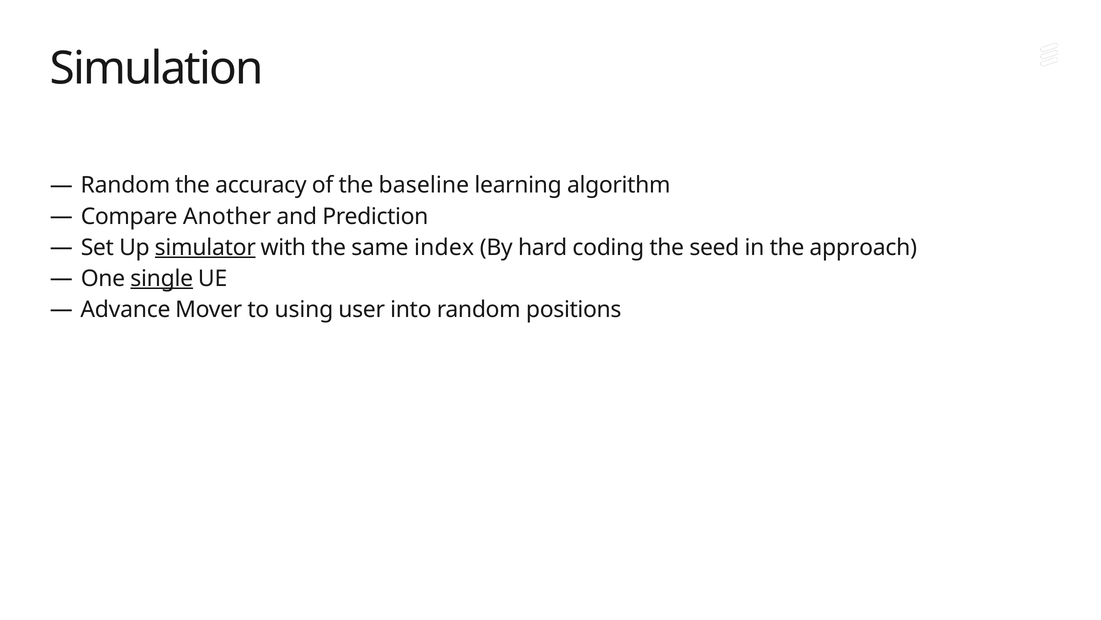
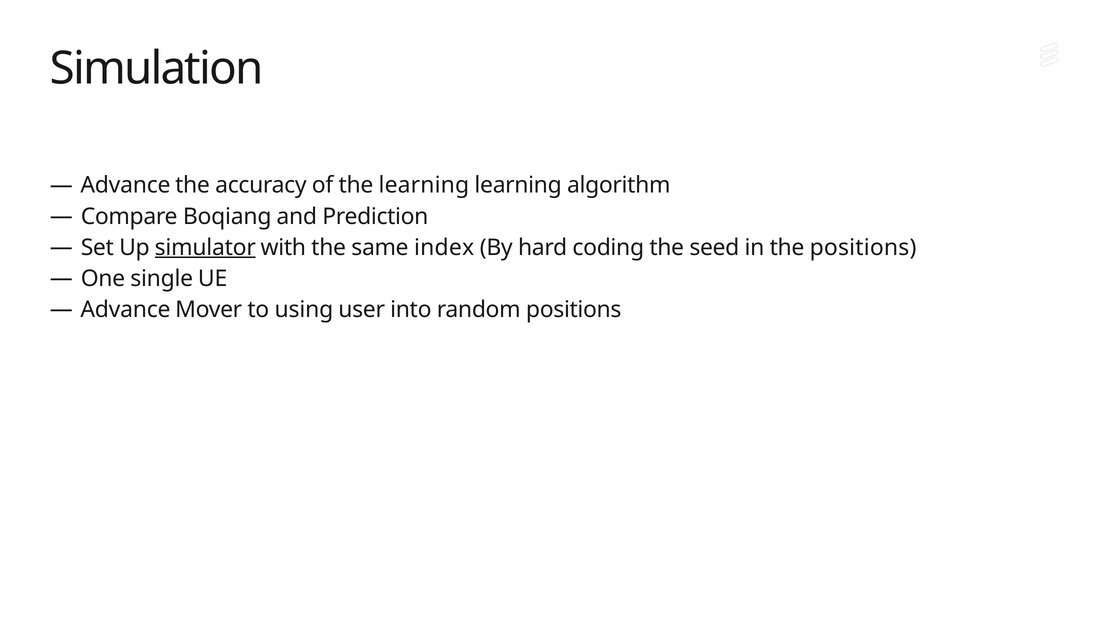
Random: Random -> Advance (125, 185)
the baseline: baseline -> learning (424, 185)
Another: Another -> Boqiang (227, 216)
the approach: approach -> positions (863, 247)
single underline: present -> none (162, 278)
